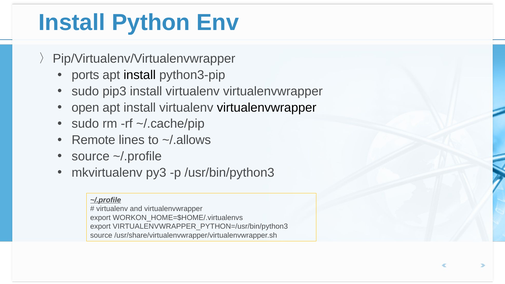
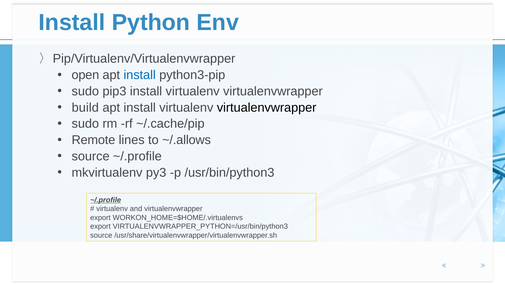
ports: ports -> open (85, 75)
install colour: black -> blue (140, 75)
open: open -> build (85, 108)
